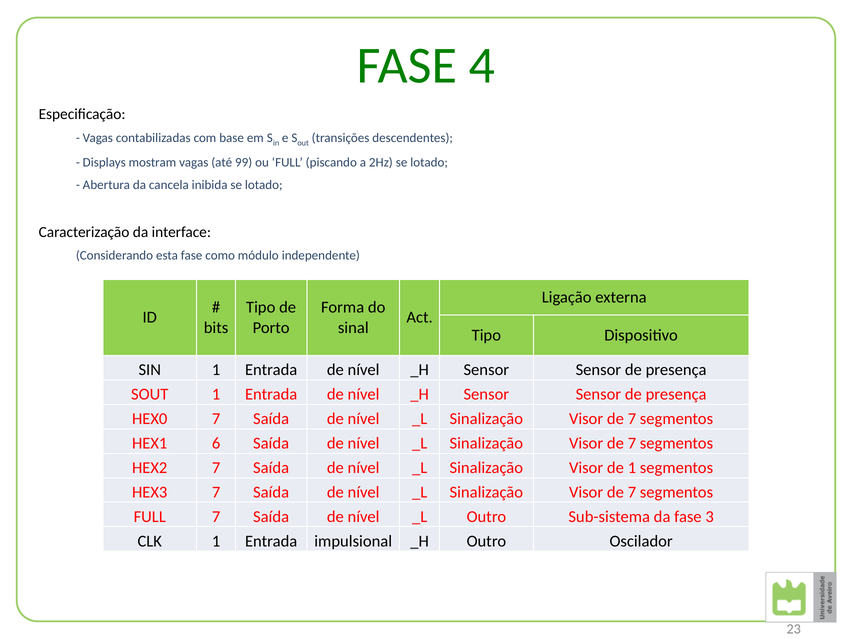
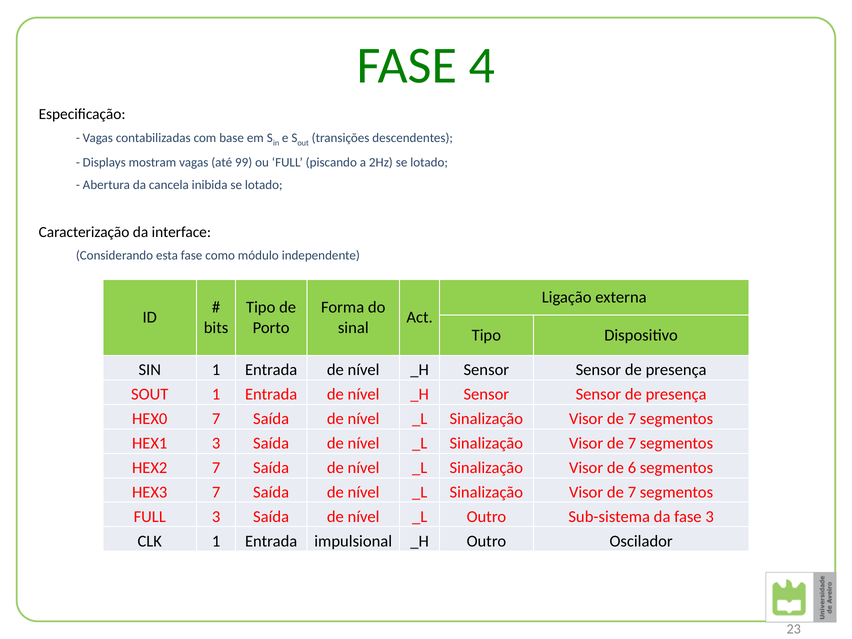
HEX1 6: 6 -> 3 (216, 443)
de 1: 1 -> 6 (632, 468)
FULL 7: 7 -> 3 (216, 517)
